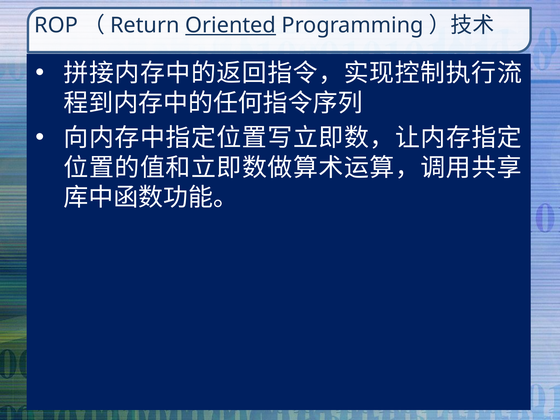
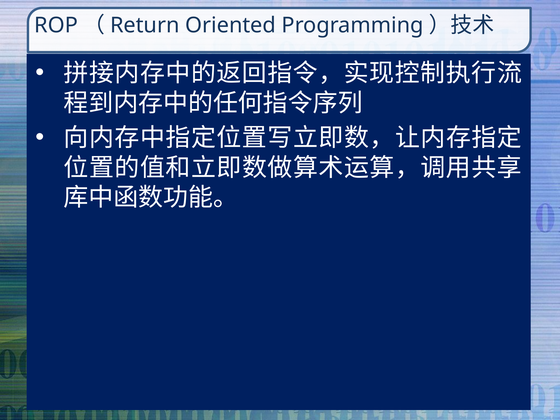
Oriented underline: present -> none (231, 25)
